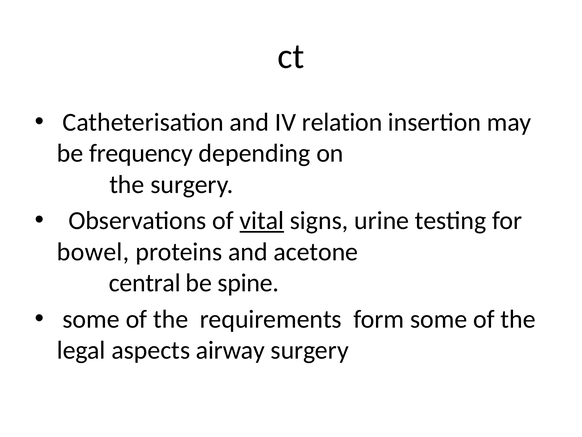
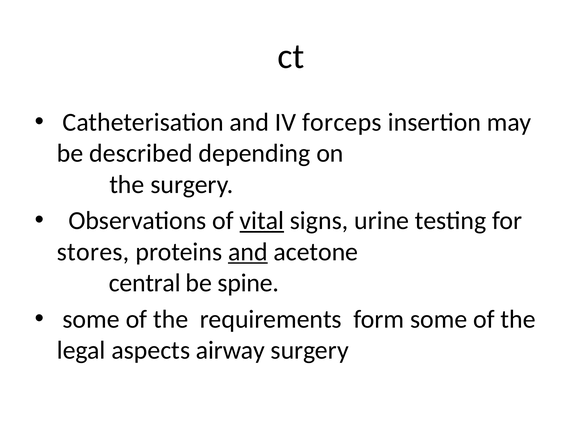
relation: relation -> forceps (342, 122)
frequency: frequency -> described (141, 153)
bowel: bowel -> stores (93, 252)
and underline: none -> present (248, 252)
